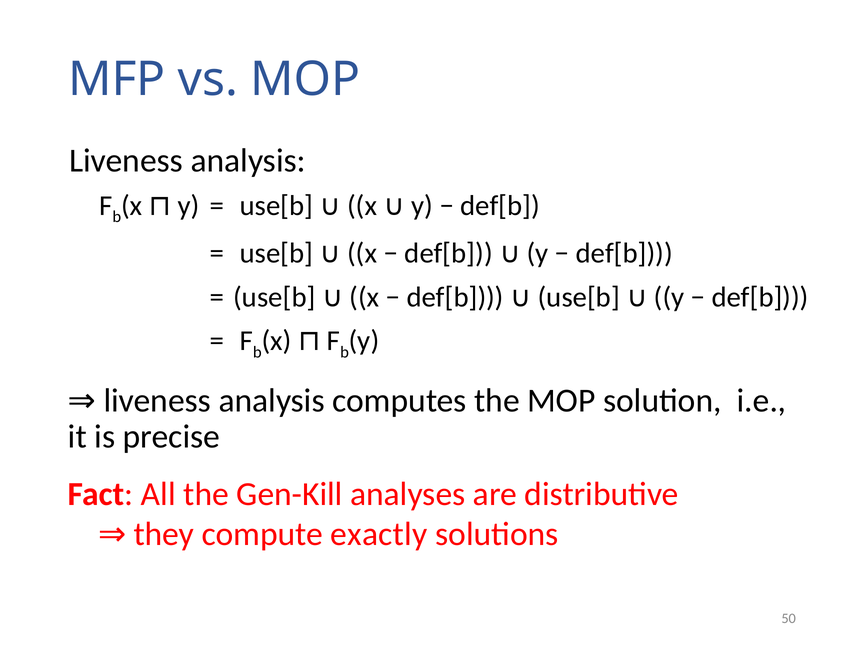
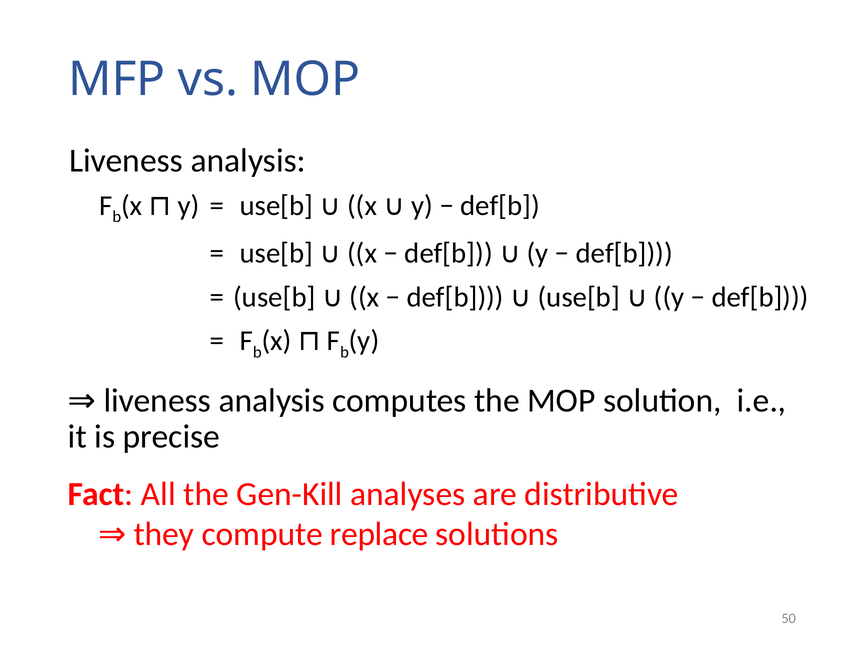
exactly: exactly -> replace (379, 534)
